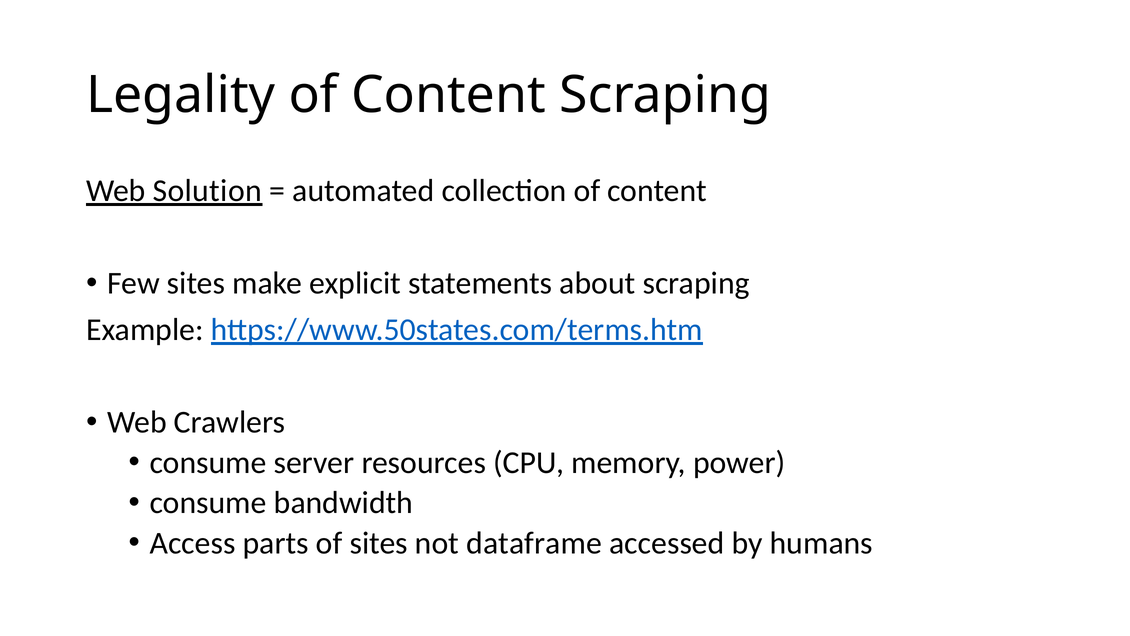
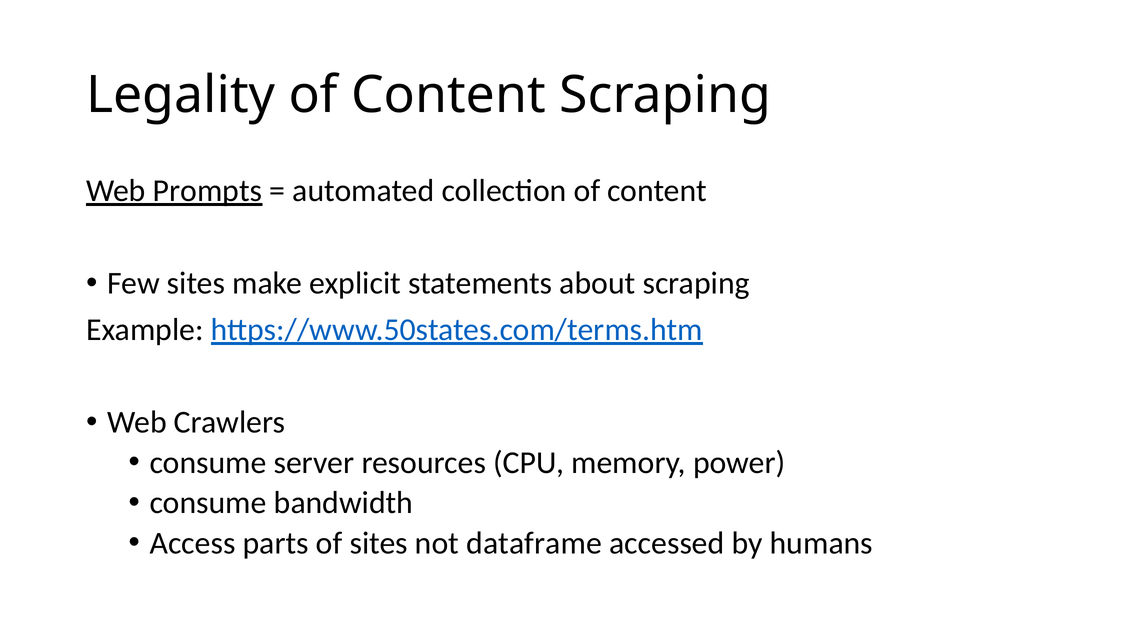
Solution: Solution -> Prompts (207, 191)
